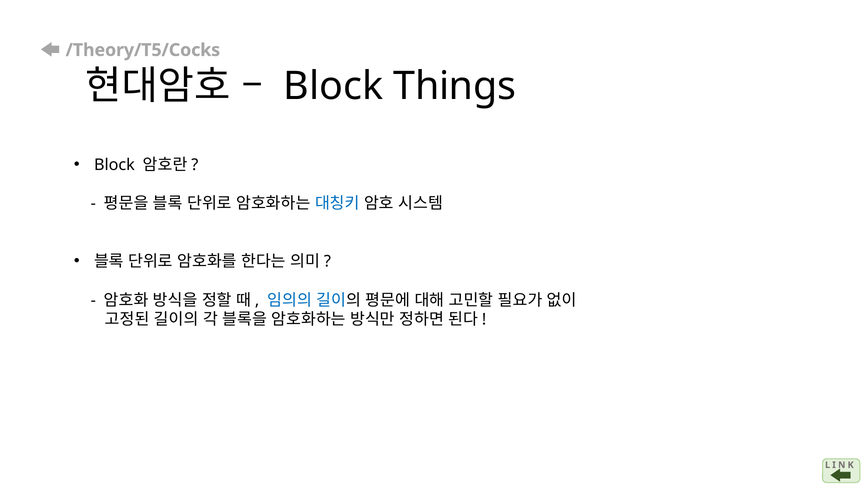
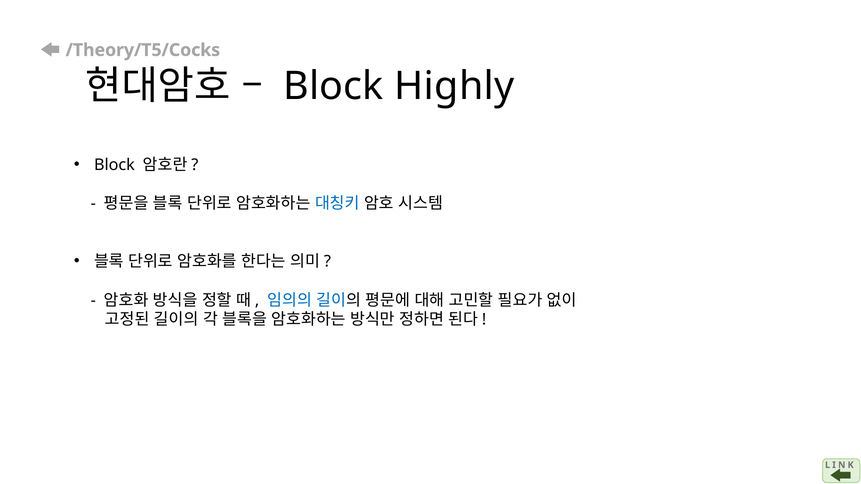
Things: Things -> Highly (454, 86)
